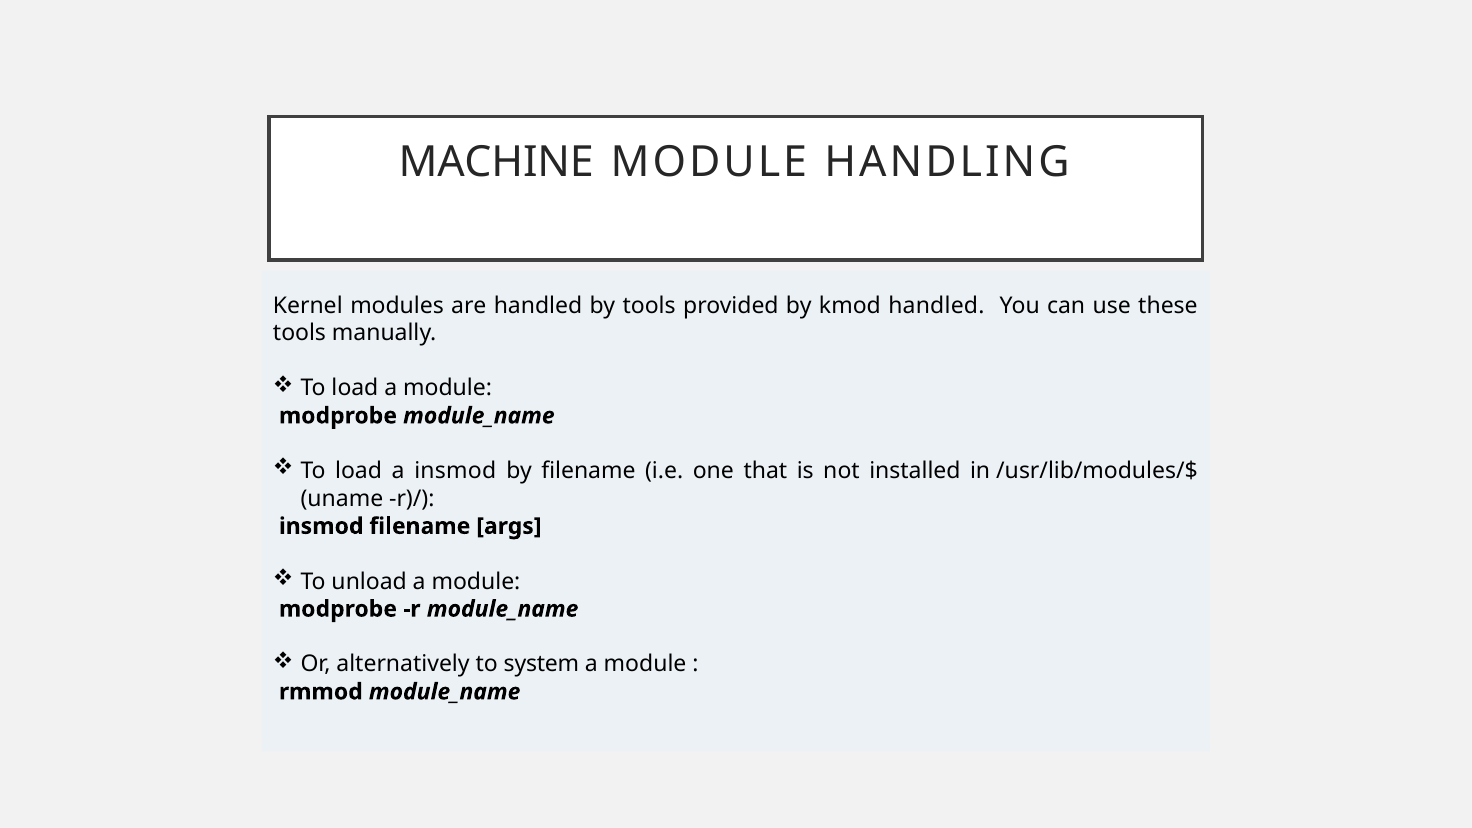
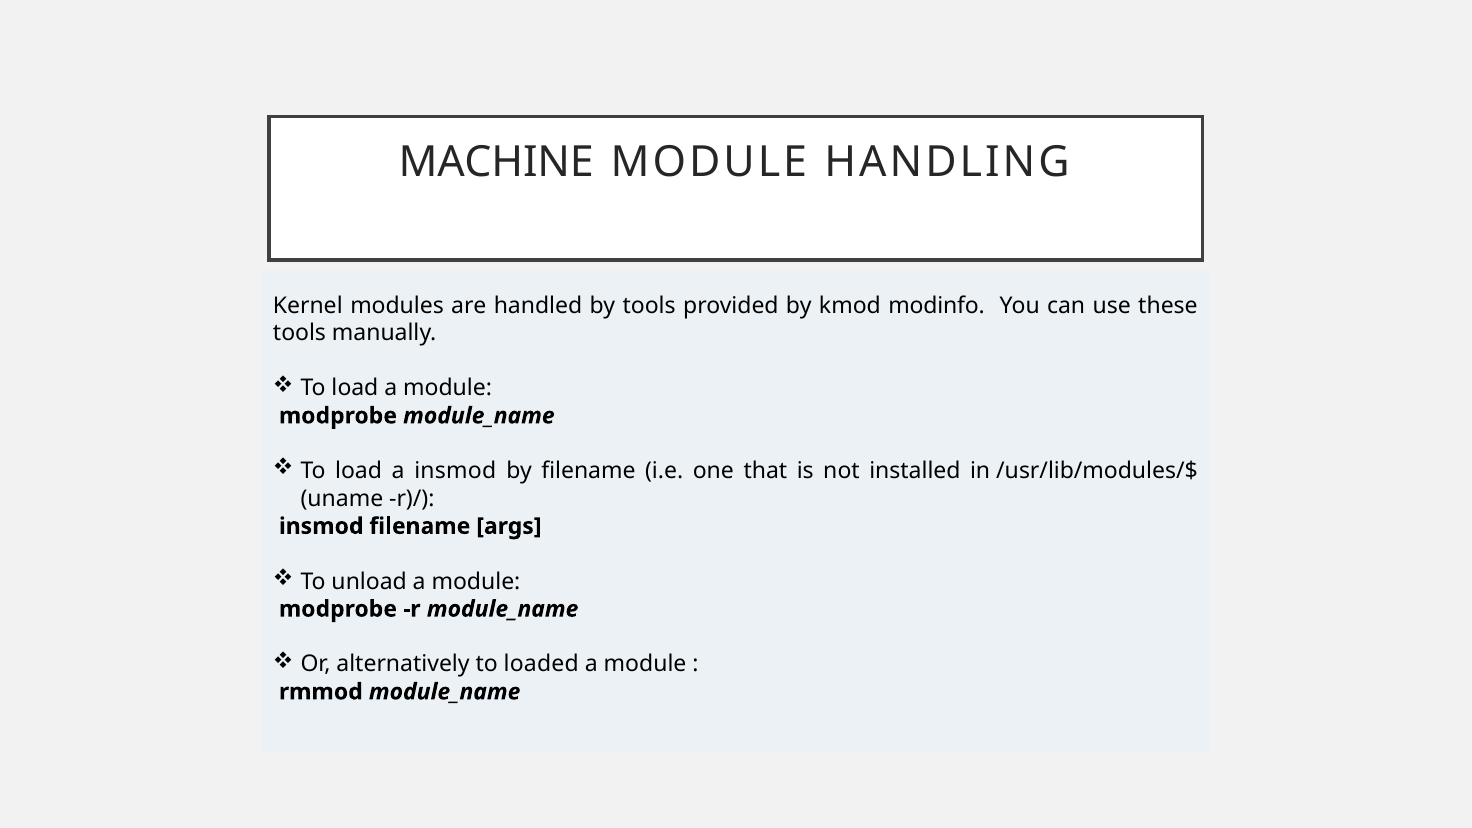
kmod handled: handled -> modinfo (937, 305)
system: system -> loaded (541, 664)
